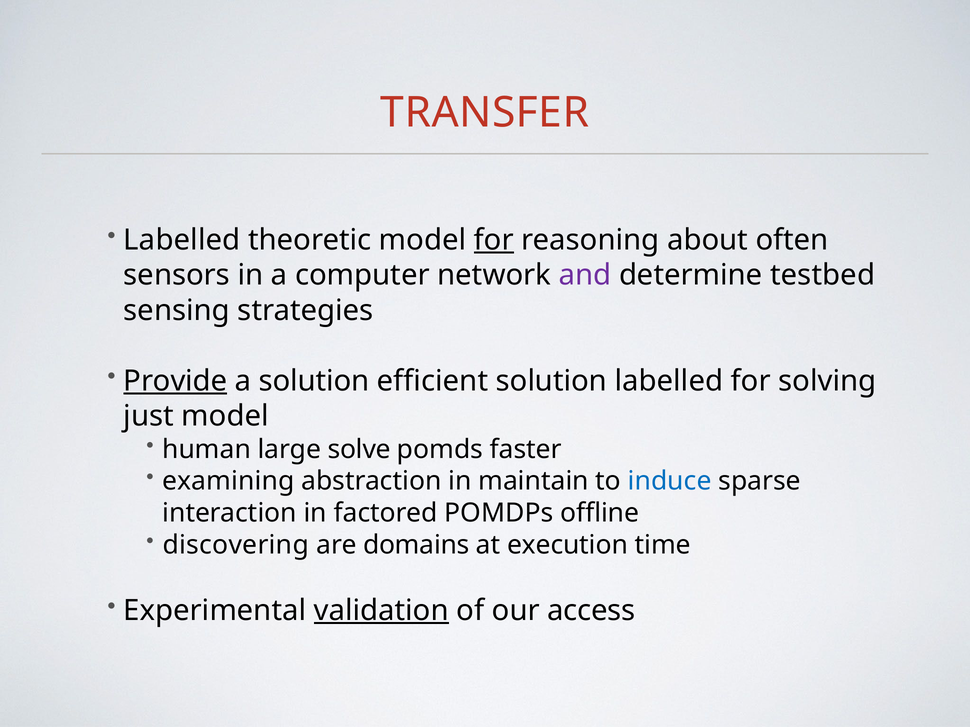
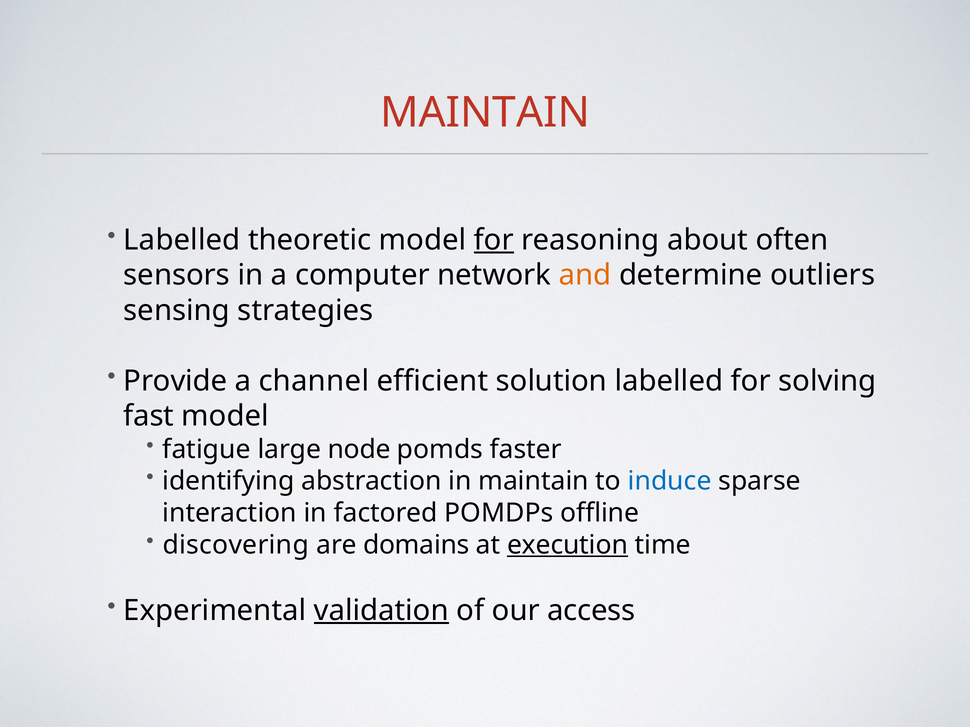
TRANSFER: TRANSFER -> MAINTAIN (485, 113)
and colour: purple -> orange (585, 275)
testbed: testbed -> outliers (823, 275)
Provide underline: present -> none (175, 381)
a solution: solution -> channel (314, 381)
just: just -> fast (149, 416)
human: human -> fatigue (207, 450)
solve: solve -> node (359, 450)
examining: examining -> identifying (228, 482)
execution underline: none -> present (568, 545)
